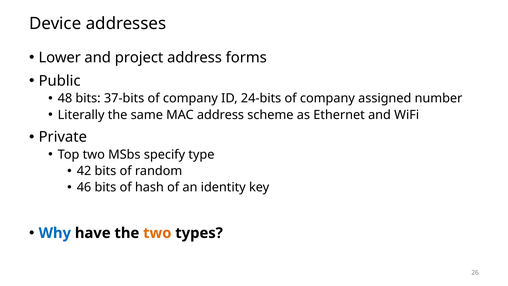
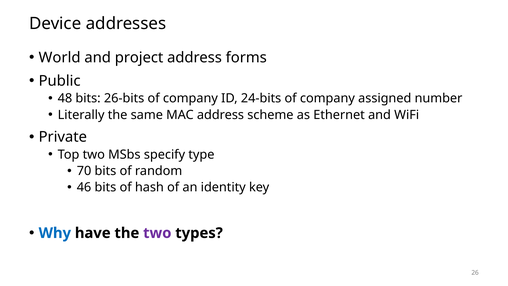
Lower: Lower -> World (60, 57)
37-bits: 37-bits -> 26-bits (124, 98)
42: 42 -> 70 (84, 171)
two colour: orange -> purple (157, 233)
